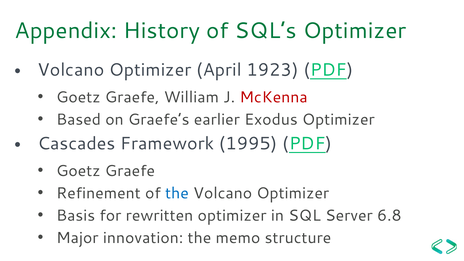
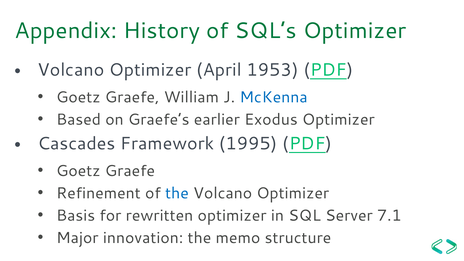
1923: 1923 -> 1953 (273, 70)
McKenna colour: red -> blue (274, 97)
6.8: 6.8 -> 7.1 (389, 216)
